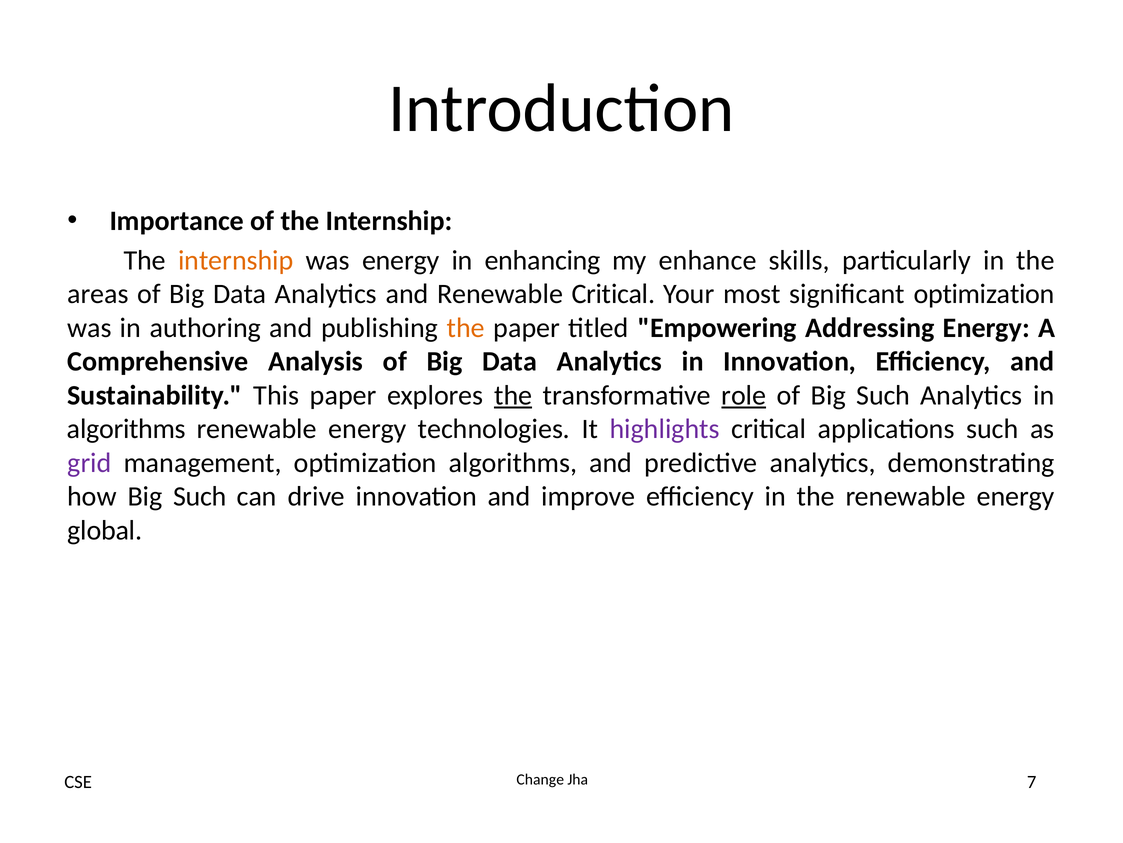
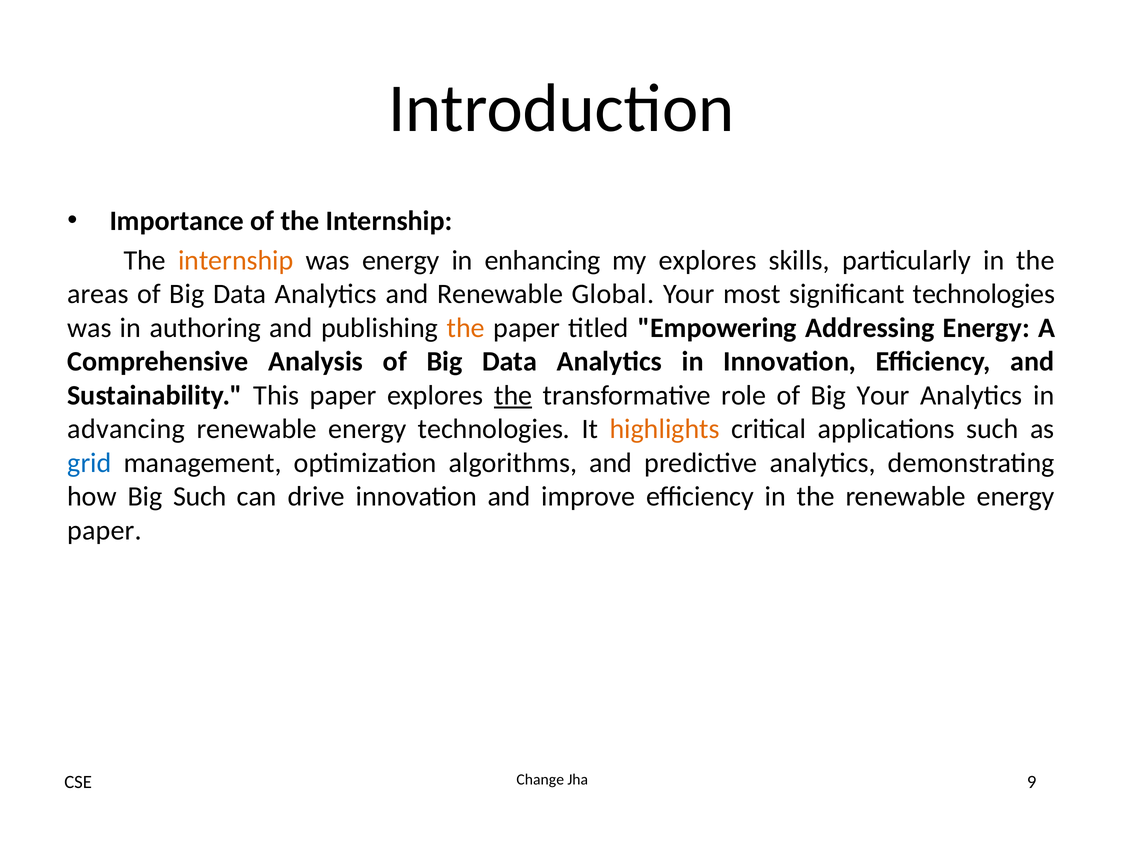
my enhance: enhance -> explores (708, 260)
Renewable Critical: Critical -> Global (613, 294)
significant optimization: optimization -> technologies (984, 294)
role underline: present -> none (744, 395)
of Big Such: Such -> Your (883, 395)
algorithms: algorithms -> advancing (126, 429)
highlights colour: purple -> orange (665, 429)
grid colour: purple -> blue (89, 462)
global: global -> paper (105, 530)
7: 7 -> 9 (1032, 781)
